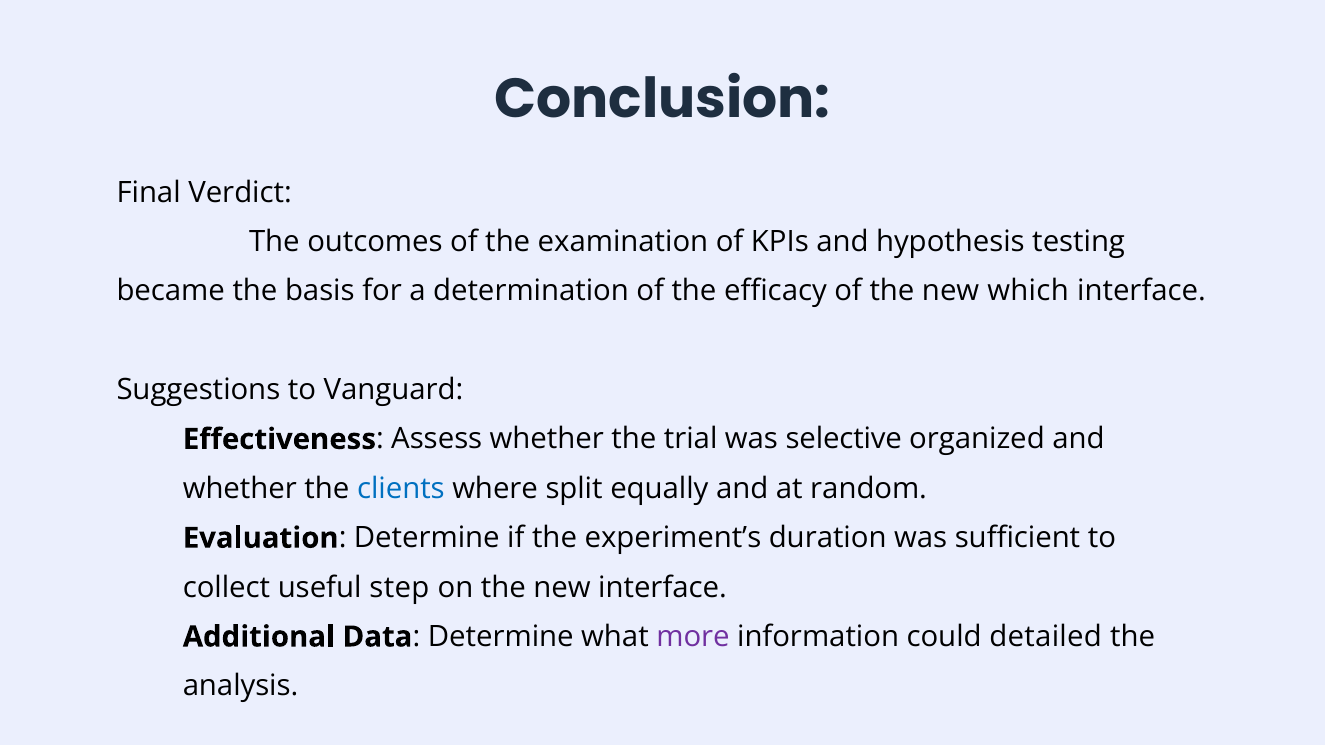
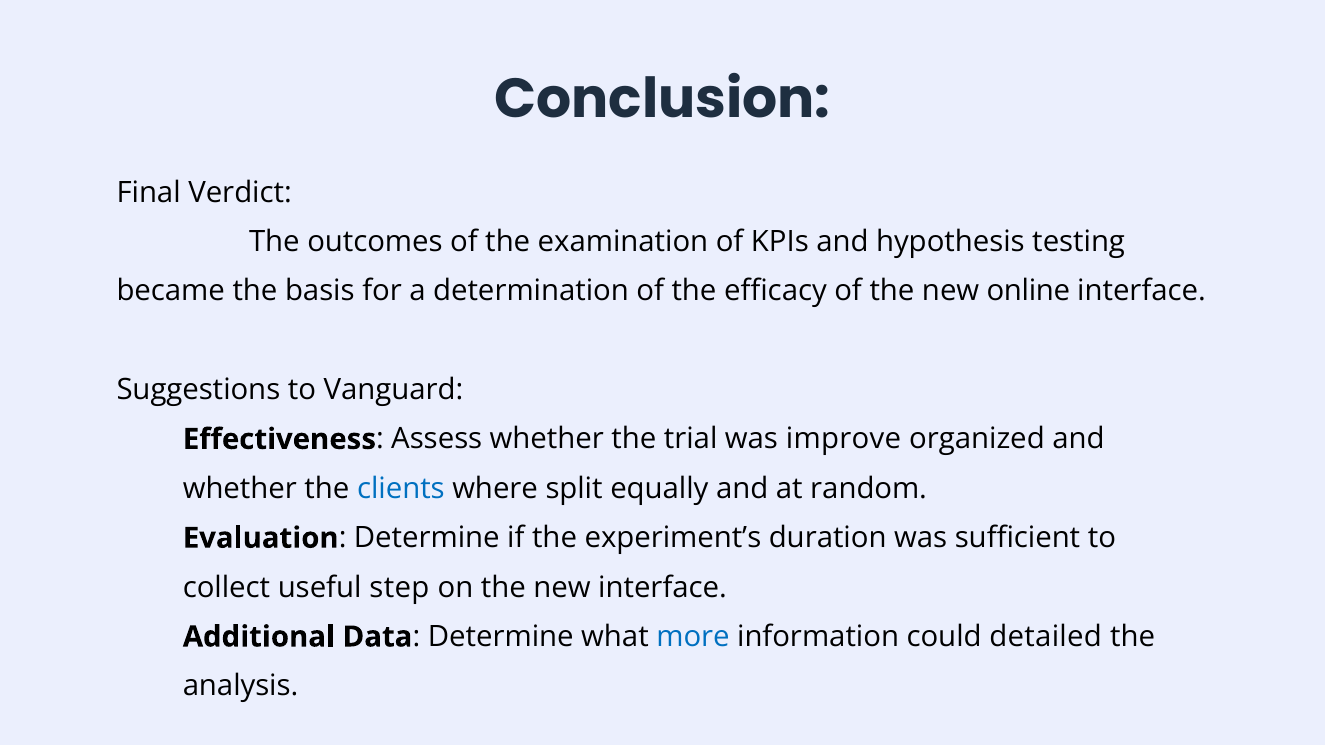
which: which -> online (1028, 291)
selective: selective -> improve (843, 439)
more colour: purple -> blue (693, 637)
